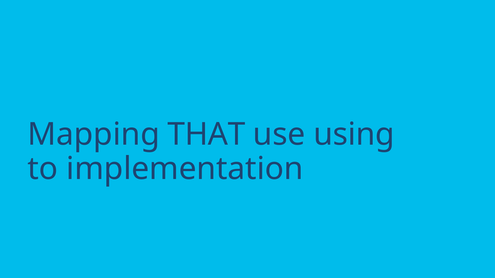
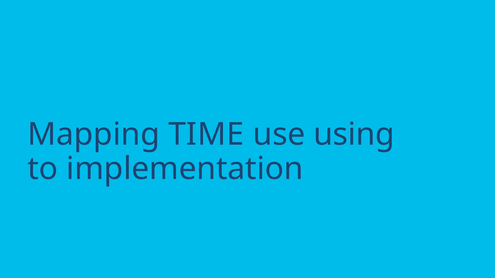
THAT: THAT -> TIME (206, 135)
